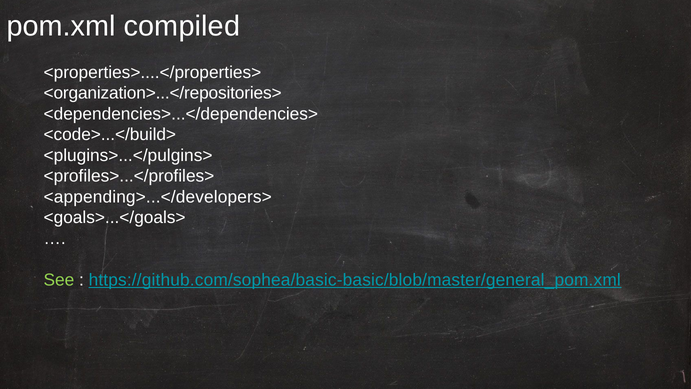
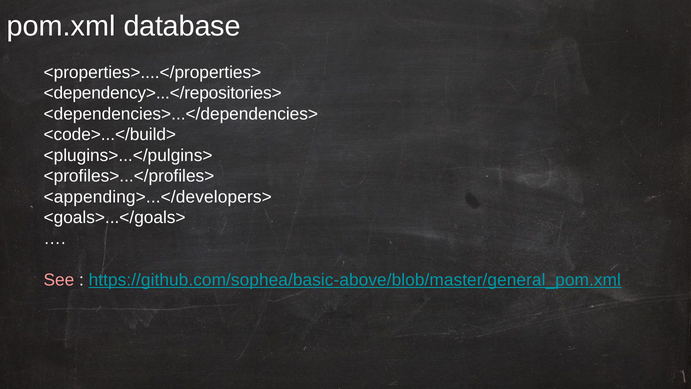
compiled: compiled -> database (182, 26)
<organization>...</repositories>: <organization>...</repositories> -> <dependency>...</repositories> (163, 93)
See colour: light green -> pink (59, 280)
https://github.com/sophea/basic-basic/blob/master/general_pom.xml: https://github.com/sophea/basic-basic/blob/master/general_pom.xml -> https://github.com/sophea/basic-above/blob/master/general_pom.xml (355, 280)
